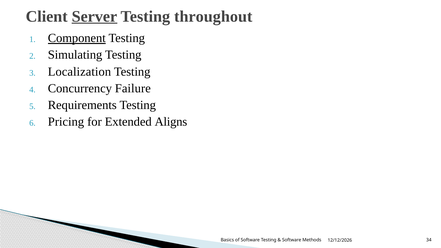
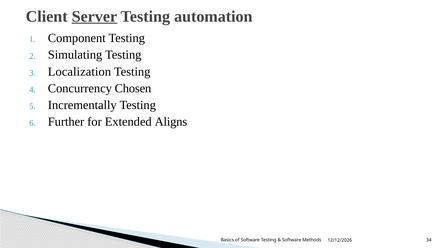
throughout: throughout -> automation (213, 16)
Component underline: present -> none (77, 38)
Failure: Failure -> Chosen (133, 88)
Requirements: Requirements -> Incrementally (82, 105)
Pricing: Pricing -> Further (66, 122)
